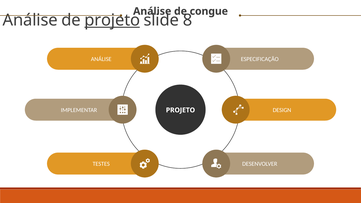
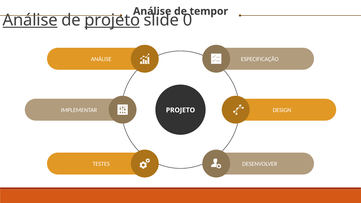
congue: congue -> tempor (209, 11)
Análise underline: none -> present (30, 20)
8: 8 -> 0 (188, 20)
